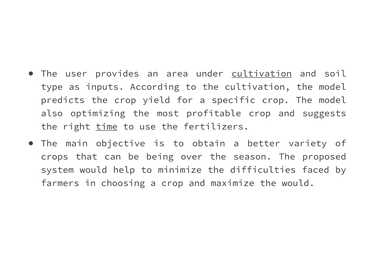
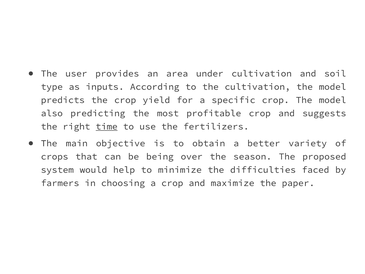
cultivation underline: present -> none (262, 73)
optimizing: optimizing -> predicting (98, 113)
the would: would -> paper (298, 183)
